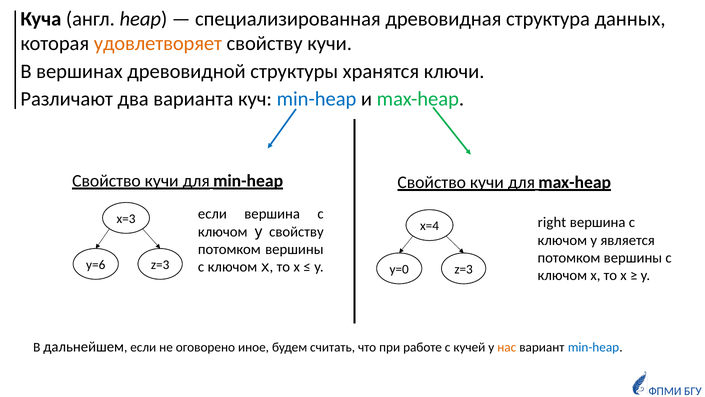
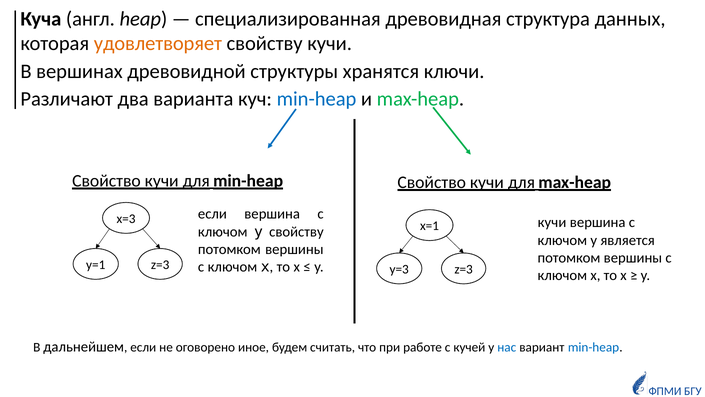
right: right -> кучи (552, 222)
x=4: x=4 -> x=1 (429, 226)
y=6: y=6 -> y=1 (96, 265)
y=0: y=0 -> y=3 (399, 269)
нас colour: orange -> blue (507, 347)
